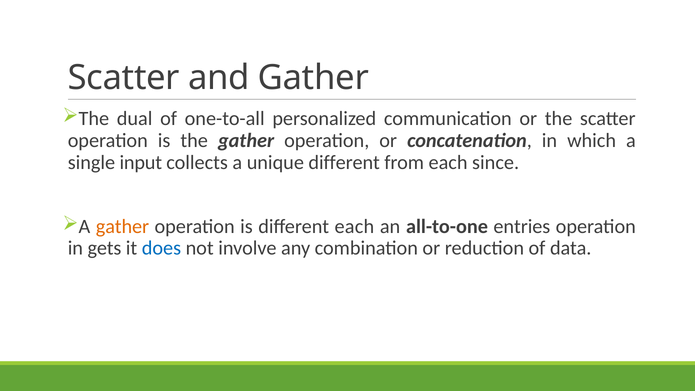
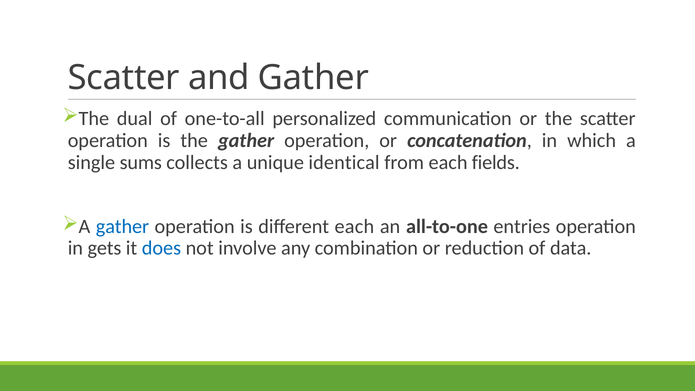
input: input -> sums (141, 162)
unique different: different -> identical (344, 162)
since: since -> fields (496, 162)
gather colour: orange -> blue (122, 226)
